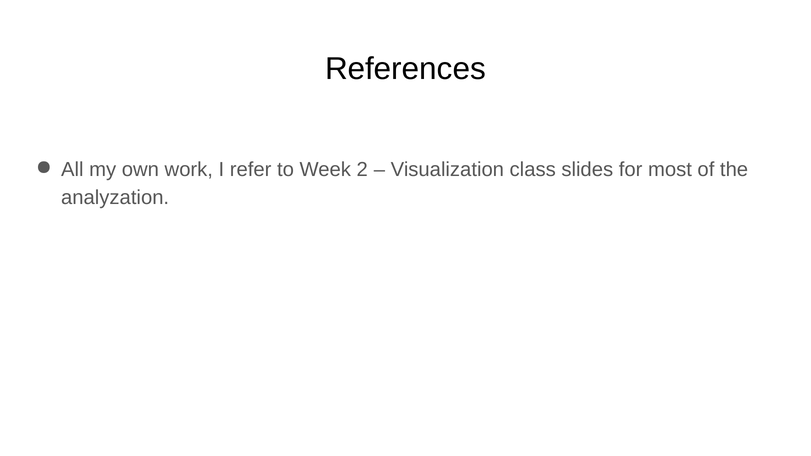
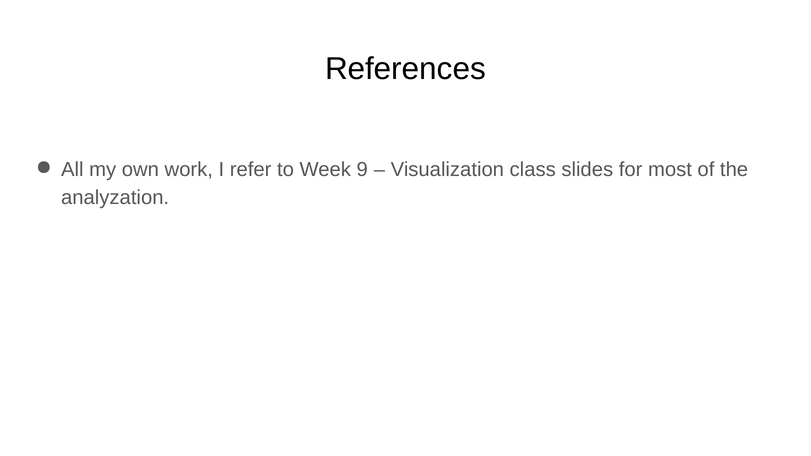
2: 2 -> 9 (362, 170)
